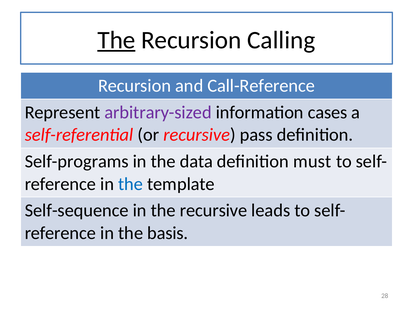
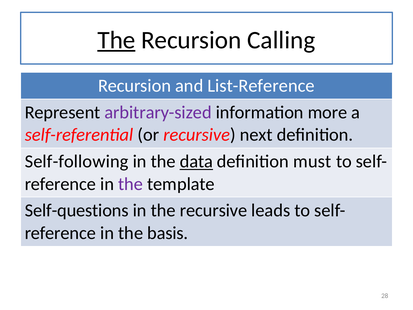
Call-Reference: Call-Reference -> List-Reference (261, 86)
cases: cases -> more (328, 112)
pass: pass -> next (256, 135)
Self-programs: Self-programs -> Self-following (77, 161)
data underline: none -> present (196, 161)
the colour: blue -> purple (131, 184)
Self-sequence: Self-sequence -> Self-questions (77, 210)
